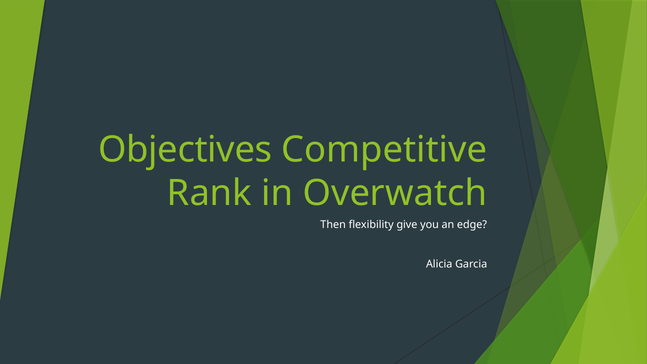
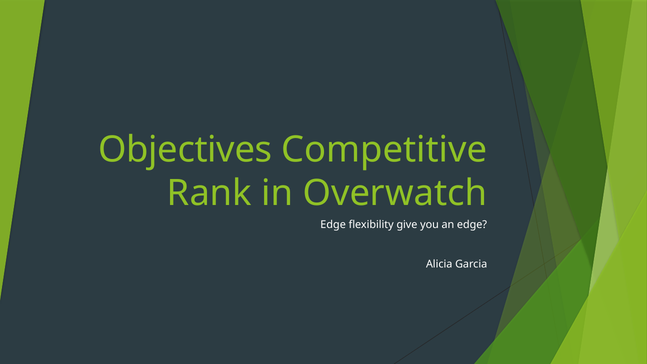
Then: Then -> Edge (333, 225)
